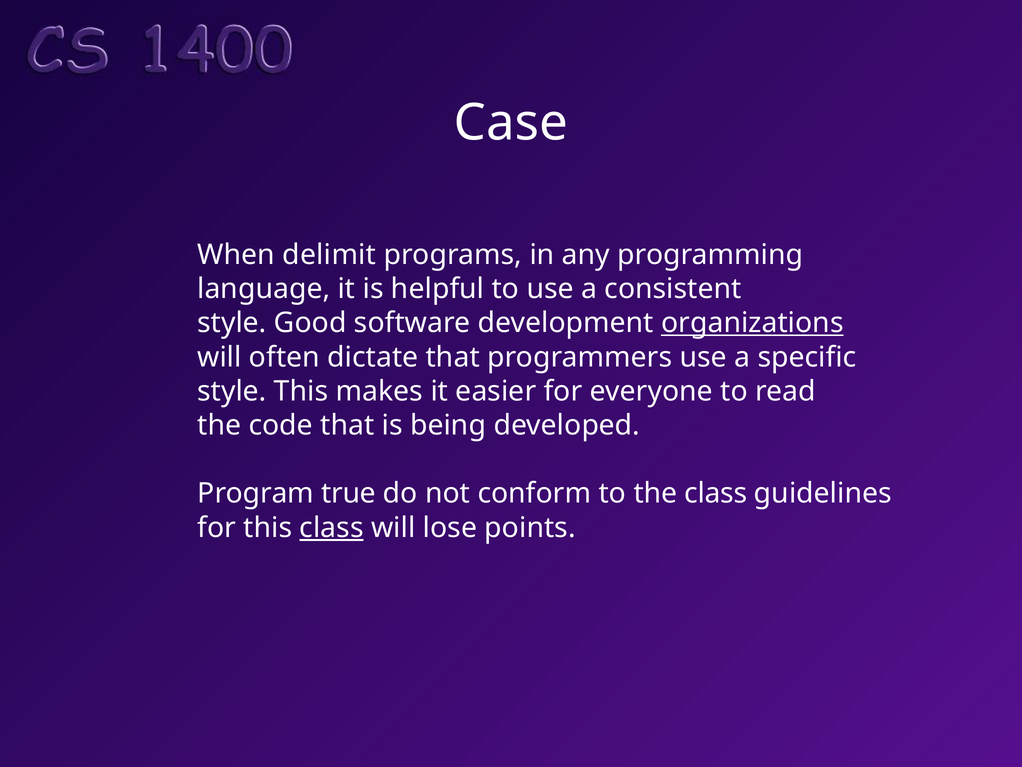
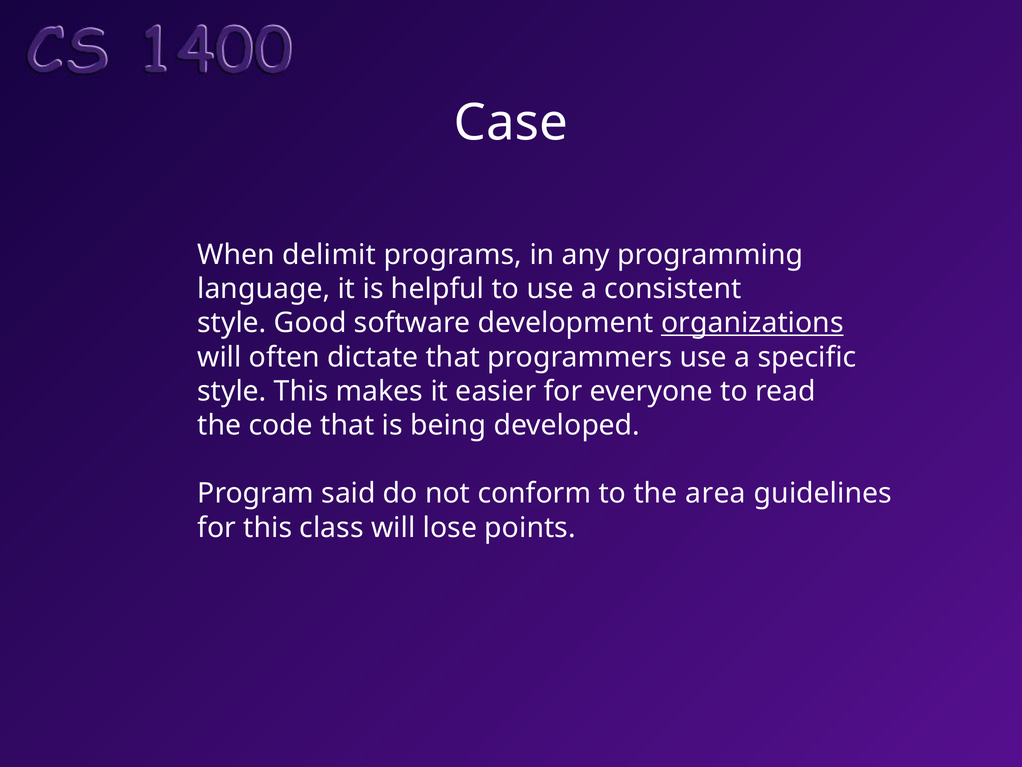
true: true -> said (349, 493)
the class: class -> area (716, 493)
class underline: present -> none (332, 527)
